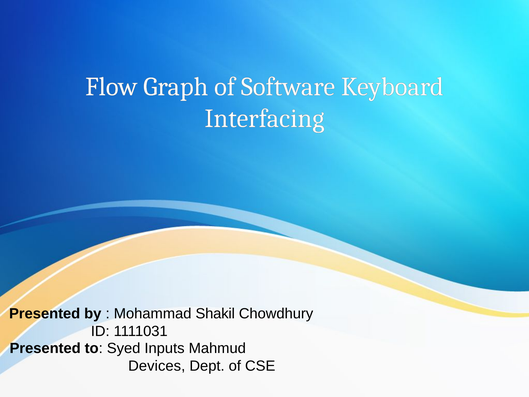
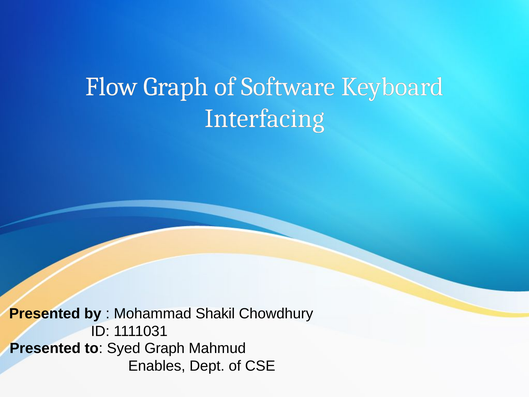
Syed Inputs: Inputs -> Graph (165, 348)
Devices: Devices -> Enables (157, 366)
